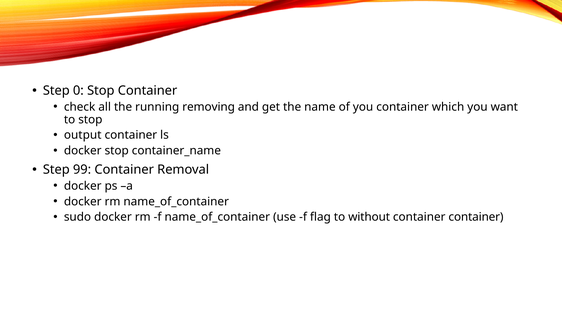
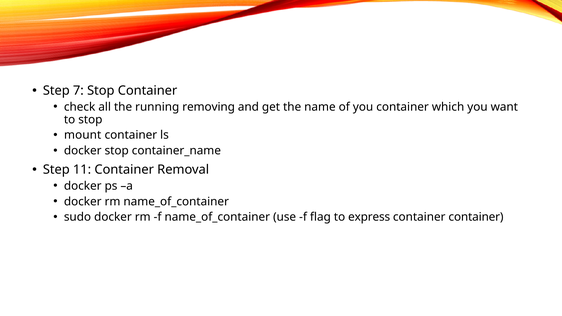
0: 0 -> 7 (78, 91)
output: output -> mount (83, 135)
99: 99 -> 11 (82, 170)
without: without -> express (369, 217)
